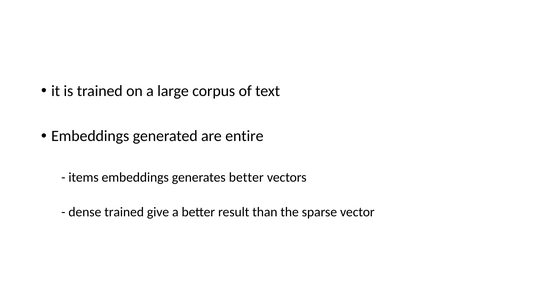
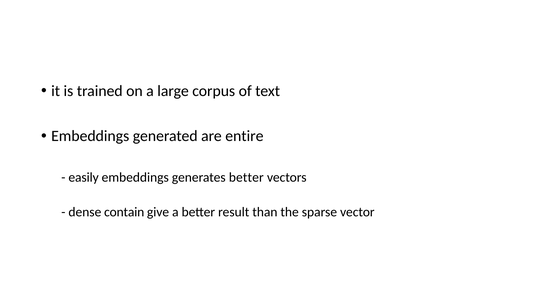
items: items -> easily (84, 177)
dense trained: trained -> contain (124, 212)
